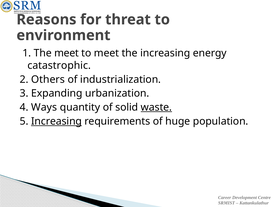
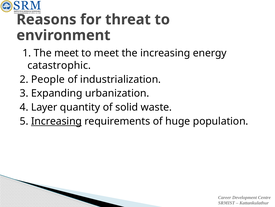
Others: Others -> People (48, 79)
Ways: Ways -> Layer (44, 107)
waste underline: present -> none (156, 107)
